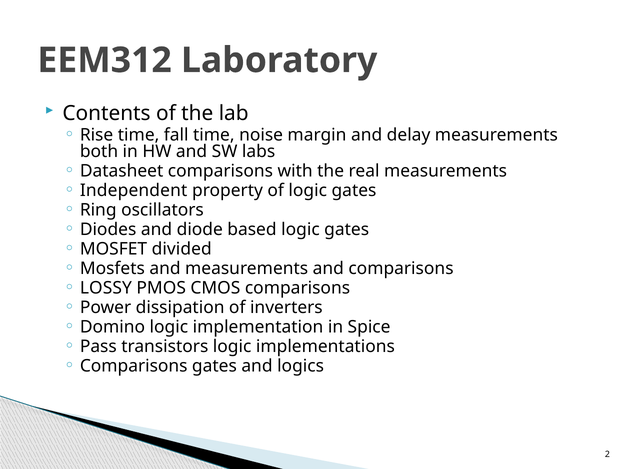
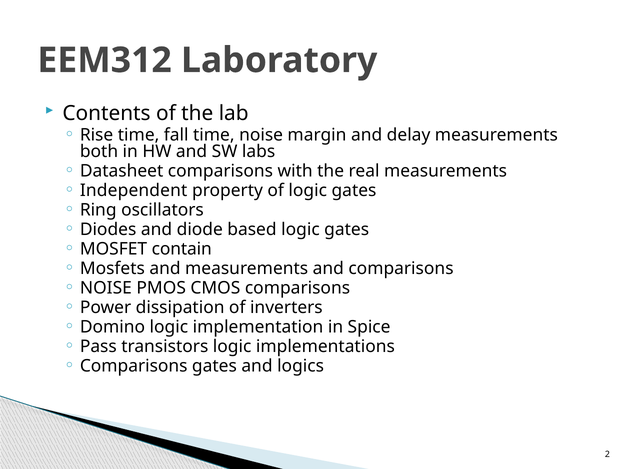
divided: divided -> contain (182, 249)
LOSSY: LOSSY -> NOISE (106, 288)
